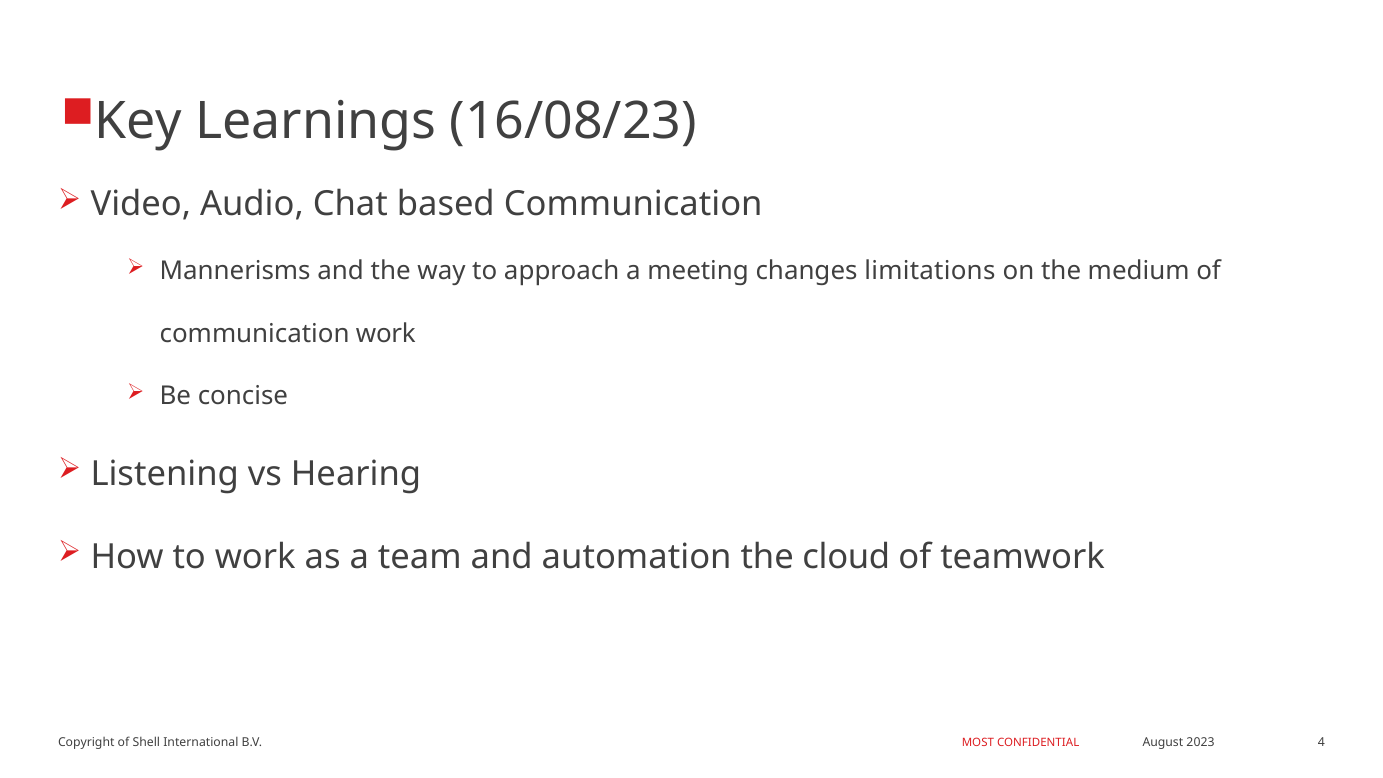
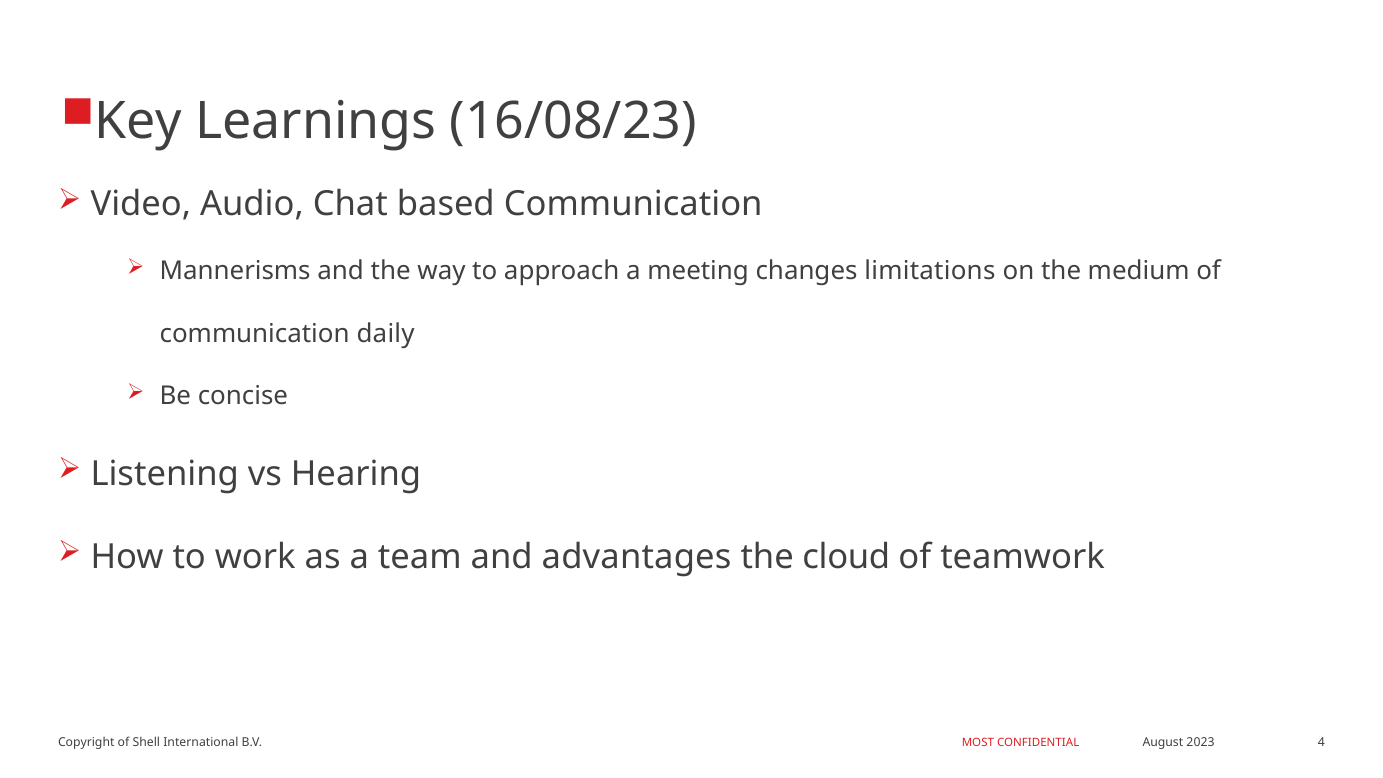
communication work: work -> daily (386, 333)
automation: automation -> advantages (637, 557)
